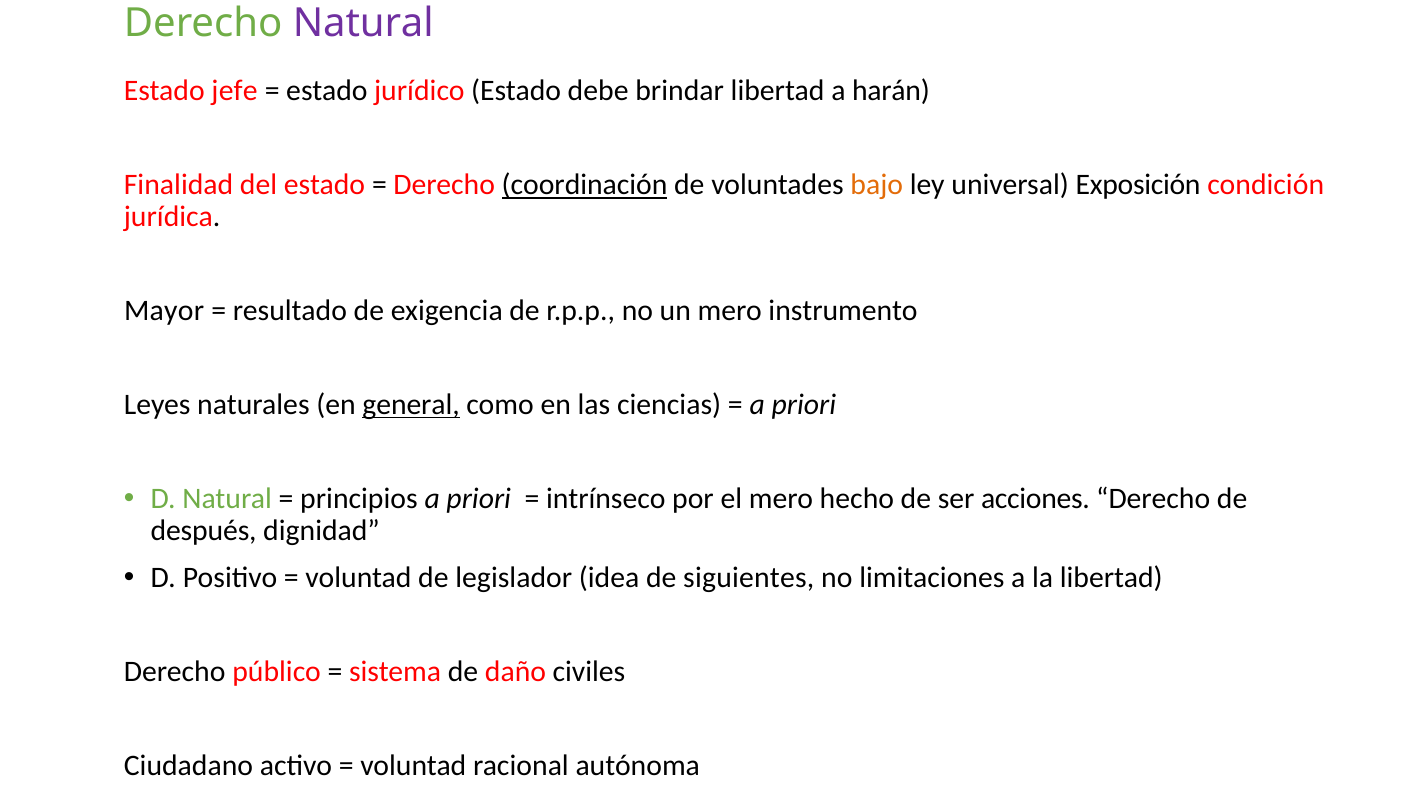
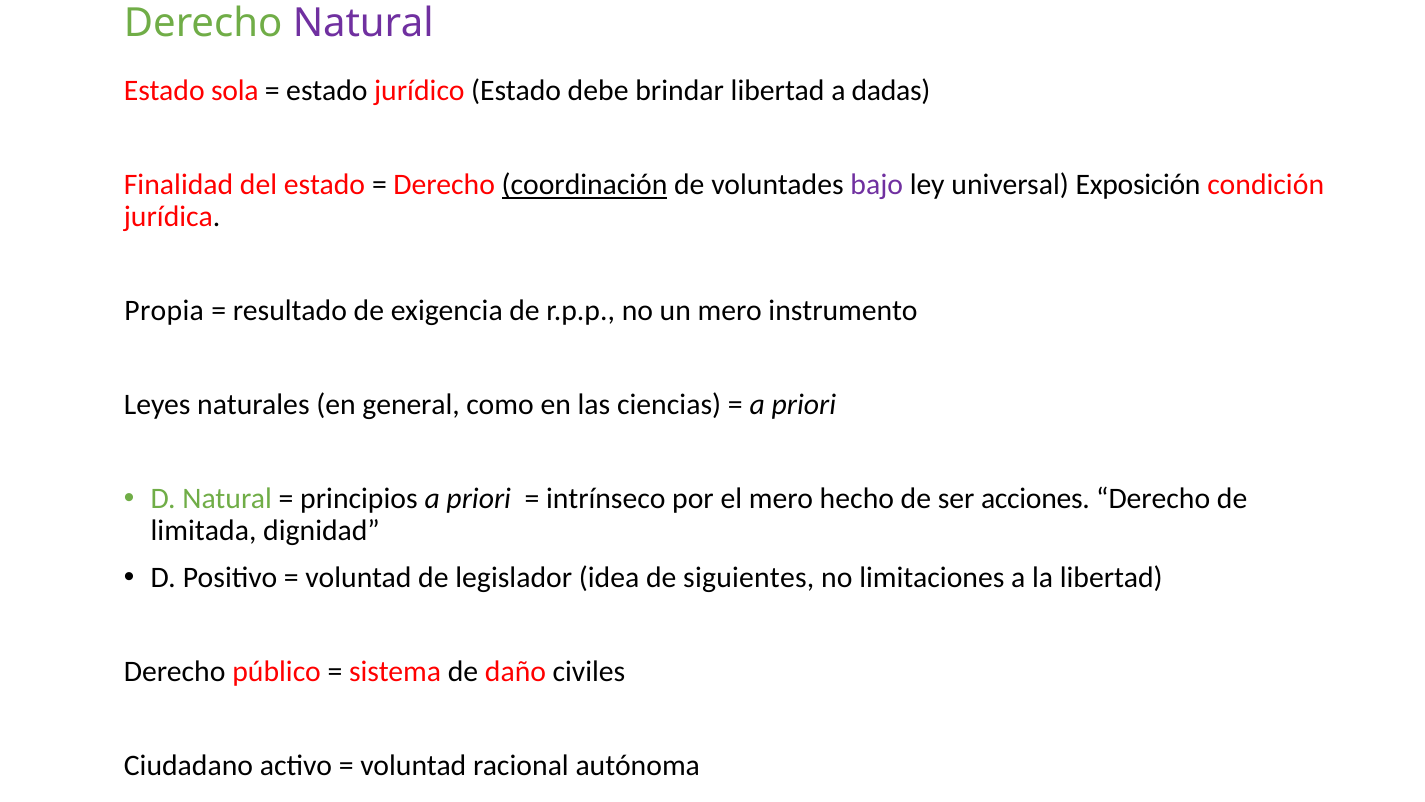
jefe: jefe -> sola (235, 91)
harán: harán -> dadas (891, 91)
bajo colour: orange -> purple (877, 185)
Mayor: Mayor -> Propia (164, 311)
general underline: present -> none (411, 404)
después: después -> limitada (204, 530)
